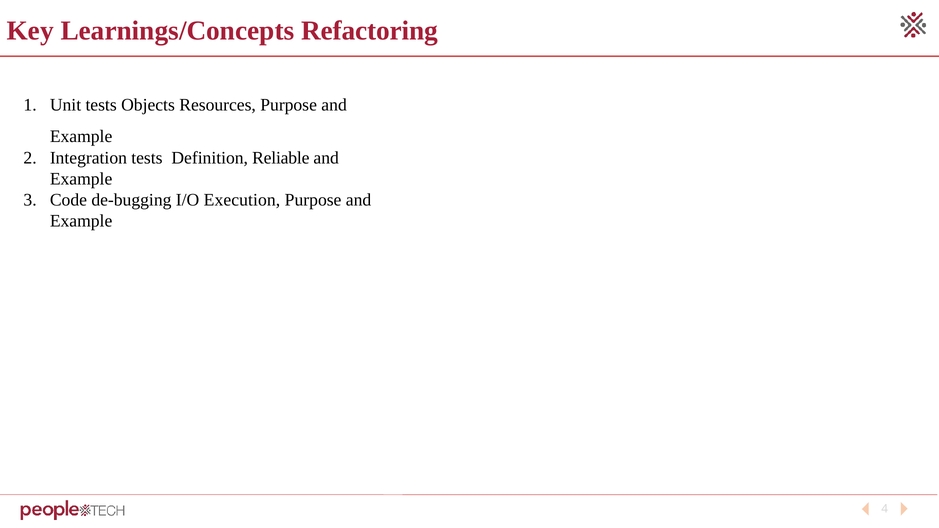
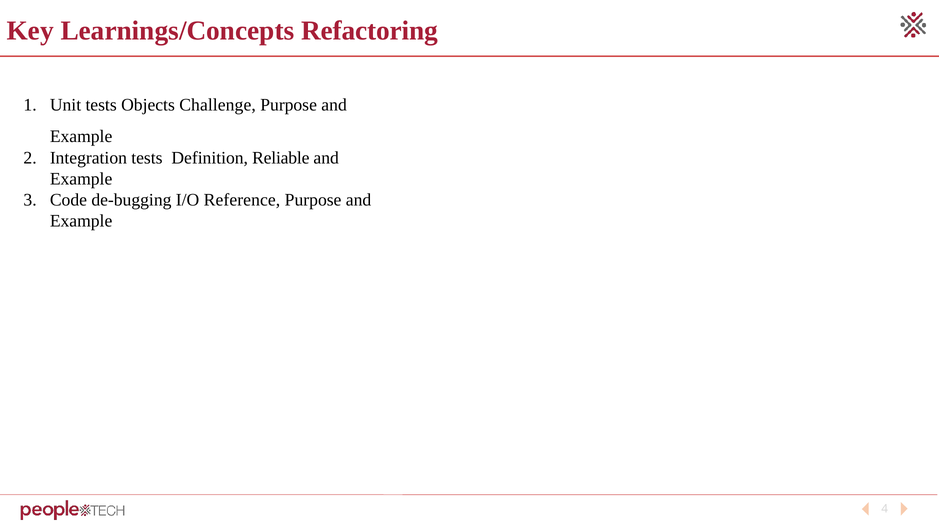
Resources: Resources -> Challenge (218, 105)
Execution: Execution -> Reference (242, 200)
